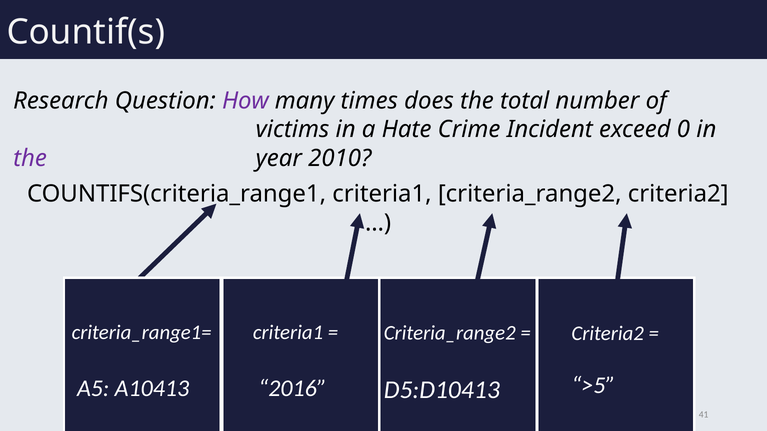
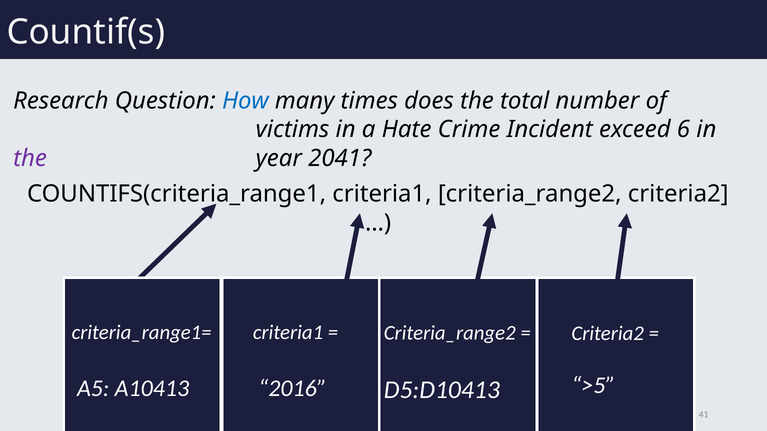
How colour: purple -> blue (245, 101)
0: 0 -> 6 (683, 130)
2010: 2010 -> 2041 (340, 158)
